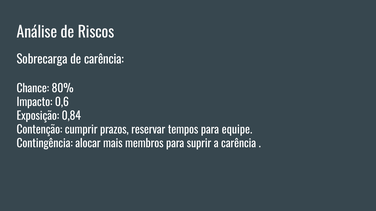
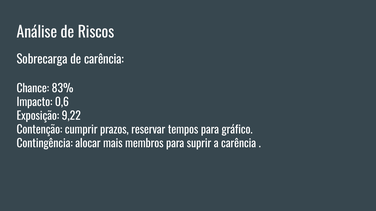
80%: 80% -> 83% (63, 89)
0,84: 0,84 -> 9,22 (71, 116)
equipe: equipe -> gráfico (237, 130)
